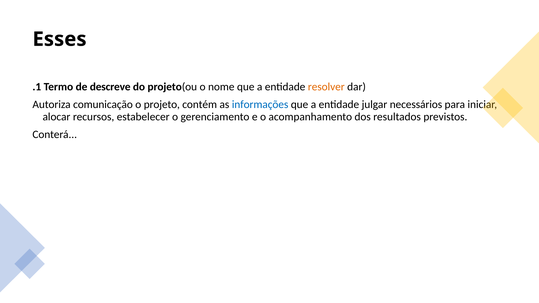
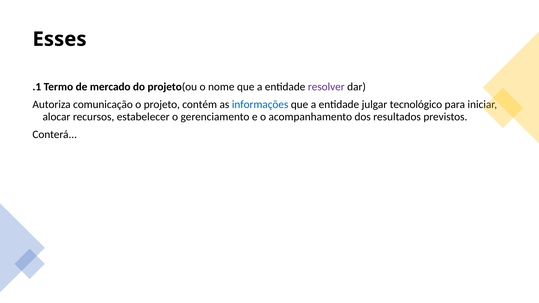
descreve: descreve -> mercado (110, 87)
resolver colour: orange -> purple (326, 87)
necessários: necessários -> tecnológico (416, 105)
